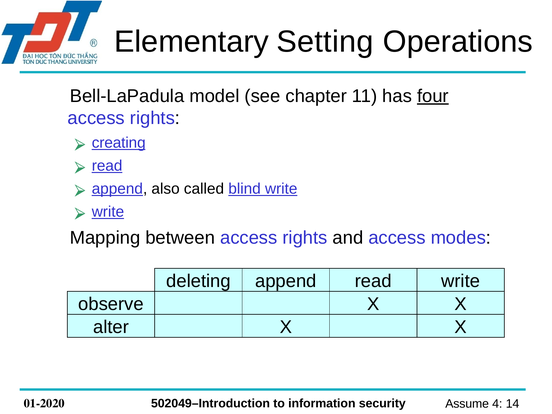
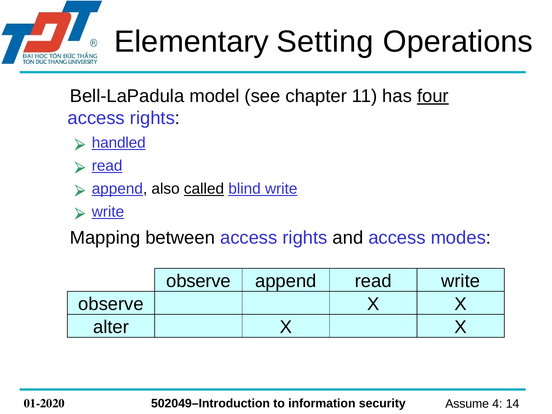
creating: creating -> handled (119, 143)
called underline: none -> present (204, 189)
deleting: deleting -> observe (199, 281)
